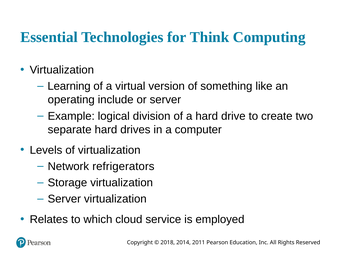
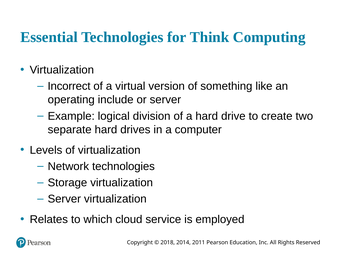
Learning: Learning -> Incorrect (69, 86)
Network refrigerators: refrigerators -> technologies (123, 167)
